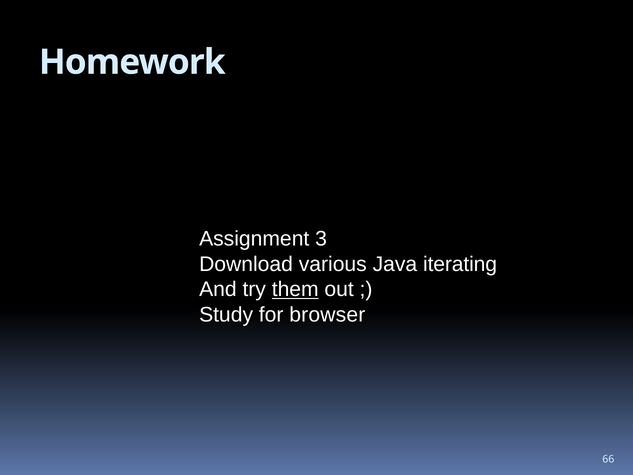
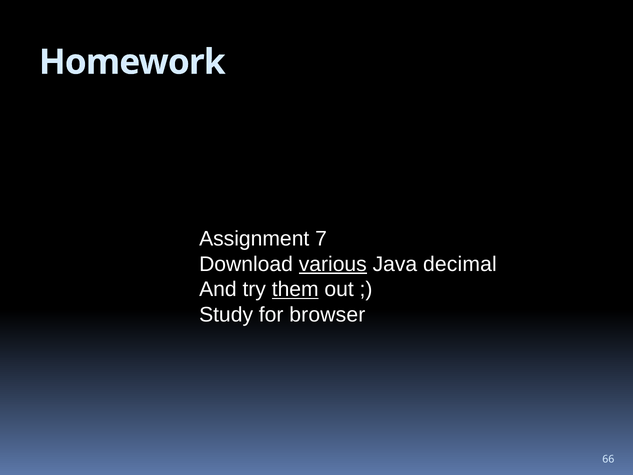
3: 3 -> 7 (321, 239)
various underline: none -> present (333, 264)
iterating: iterating -> decimal (460, 264)
